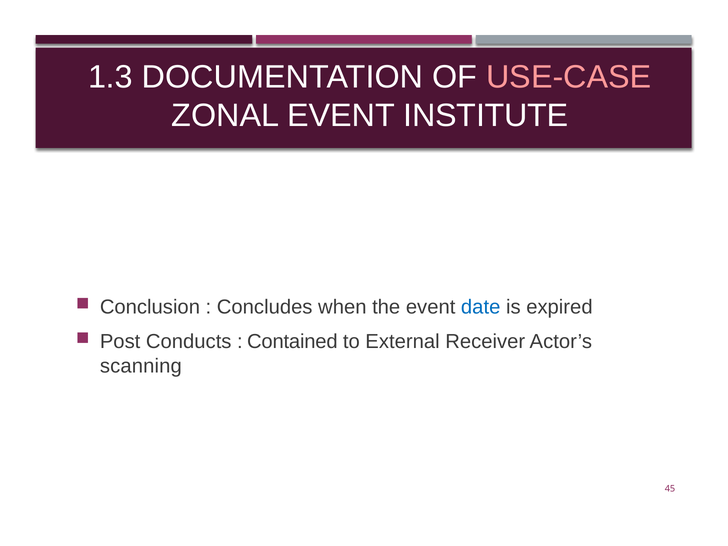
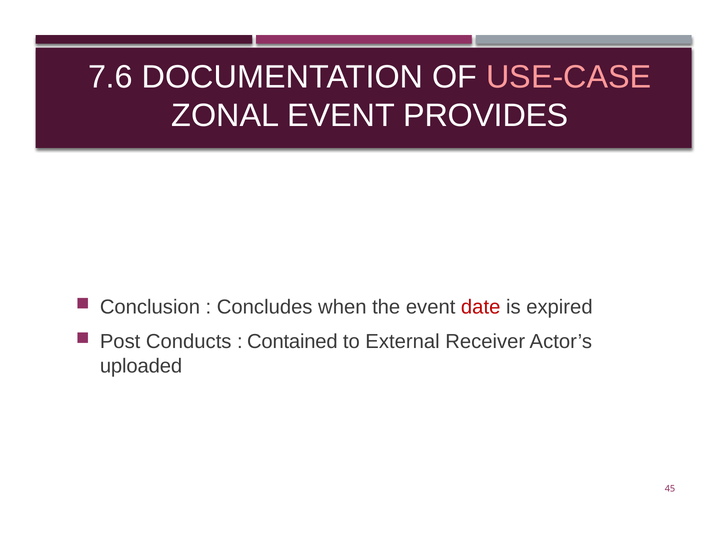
1.3: 1.3 -> 7.6 (110, 77)
INSTITUTE: INSTITUTE -> PROVIDES (486, 116)
date colour: blue -> red (481, 307)
scanning: scanning -> uploaded (141, 366)
